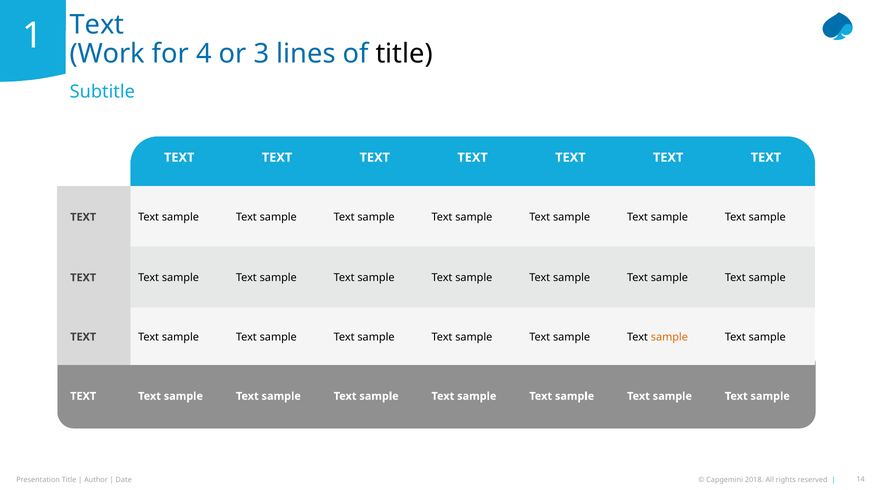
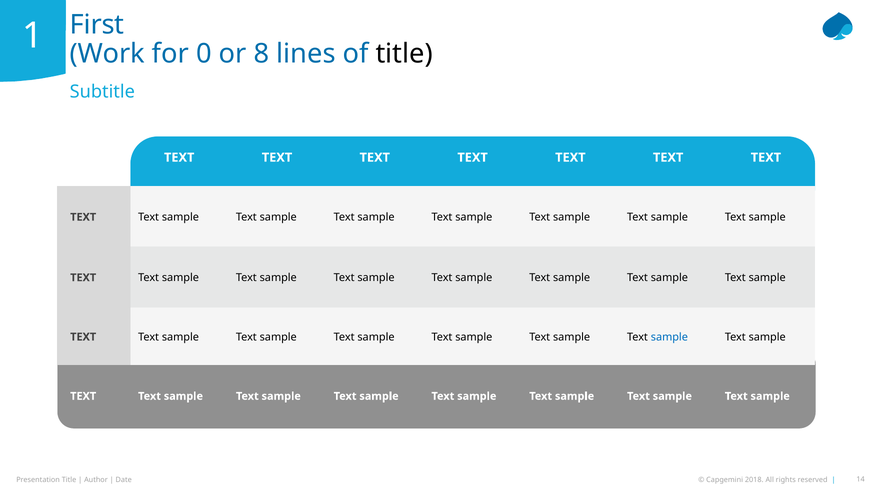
Text: Text -> First (97, 25)
4: 4 -> 0 (204, 54)
3: 3 -> 8 (261, 54)
sample colour: orange -> blue (669, 337)
